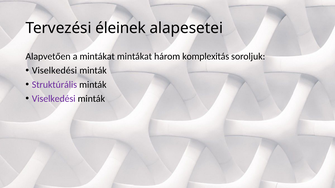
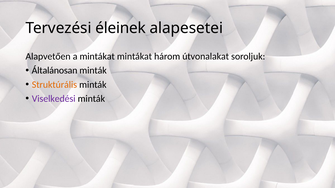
komplexitás: komplexitás -> útvonalakat (206, 57)
Viselkedési: Viselkedési -> Általánosan (55, 71)
Struktúrális colour: purple -> orange (54, 85)
